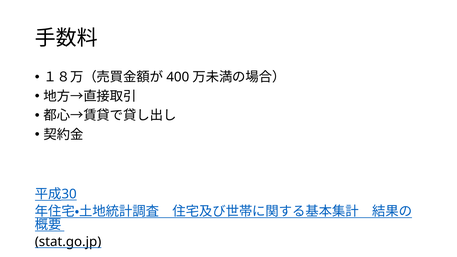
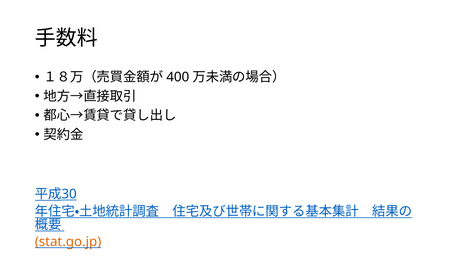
stat.go.jp colour: black -> orange (68, 242)
